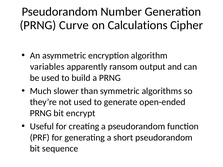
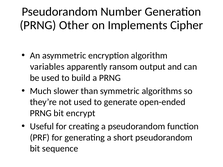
Curve: Curve -> Other (74, 25)
Calculations: Calculations -> Implements (138, 25)
